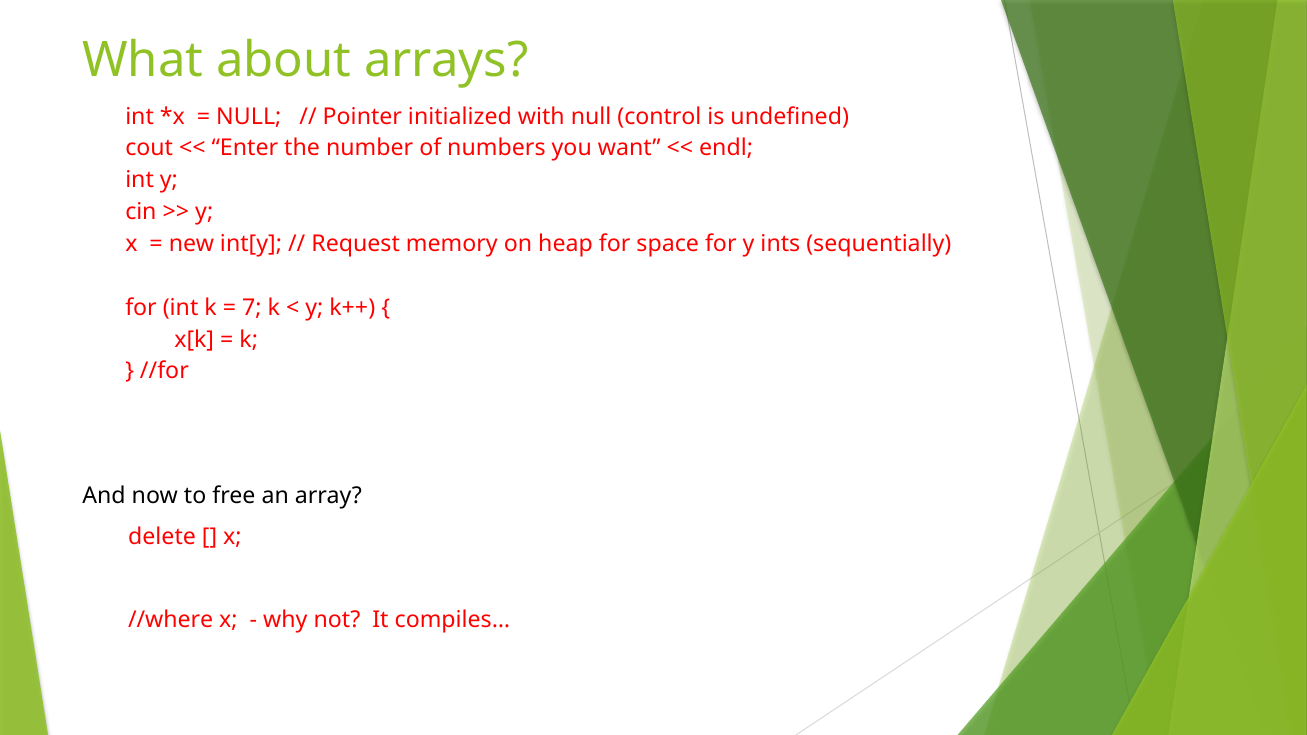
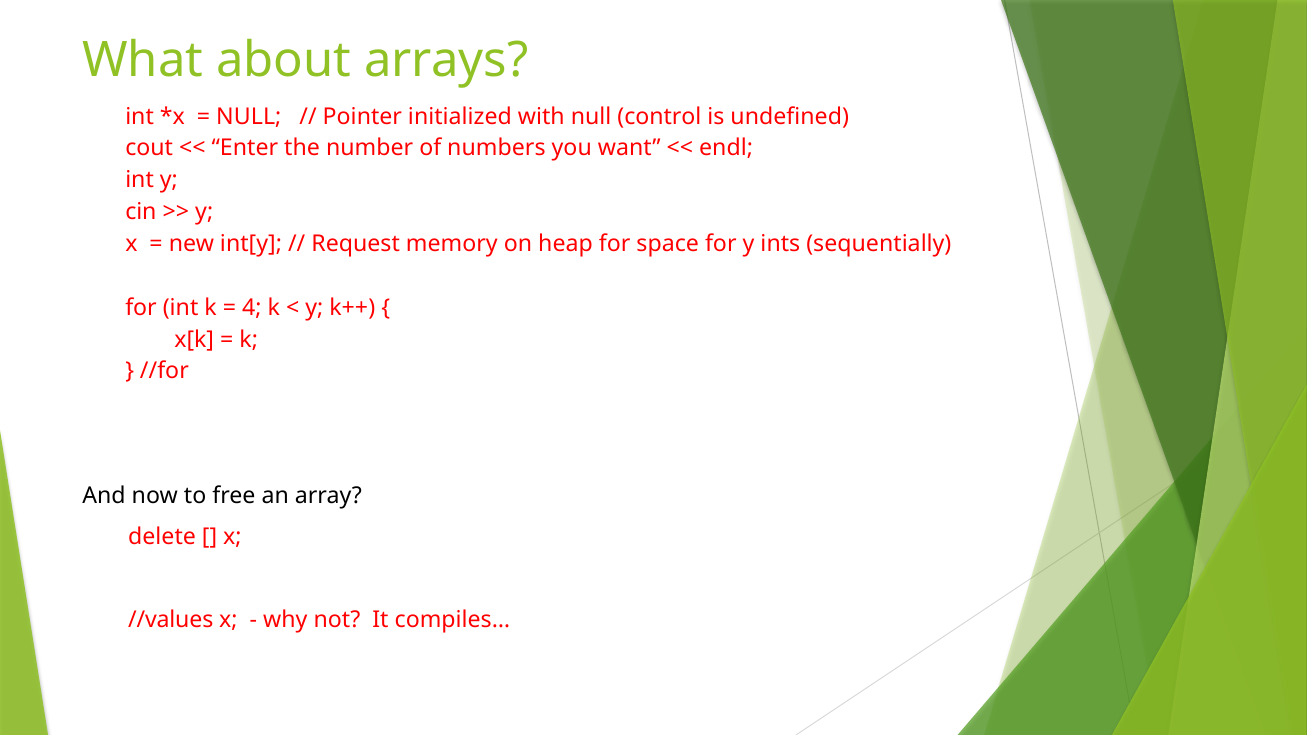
7: 7 -> 4 (252, 308)
//where: //where -> //values (171, 620)
